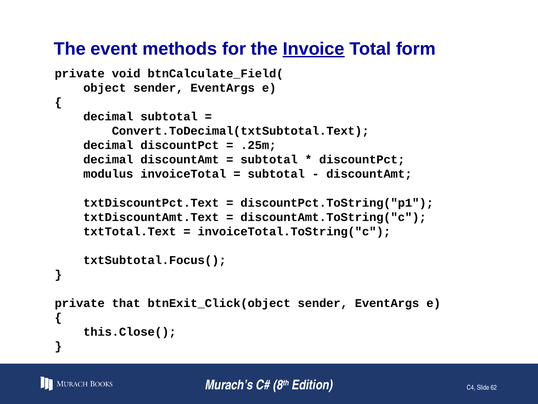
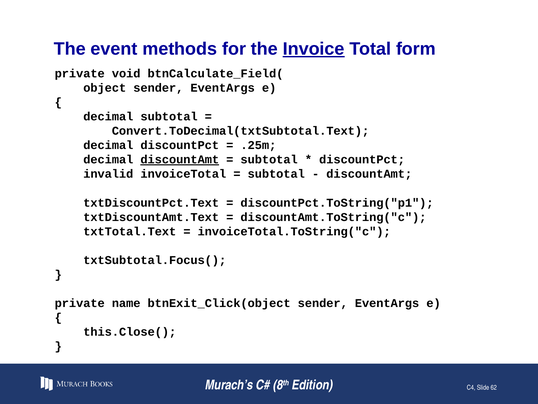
discountAmt underline: none -> present (180, 159)
modulus: modulus -> invalid (108, 174)
that: that -> name (126, 303)
